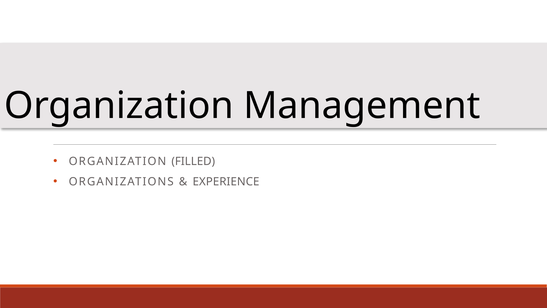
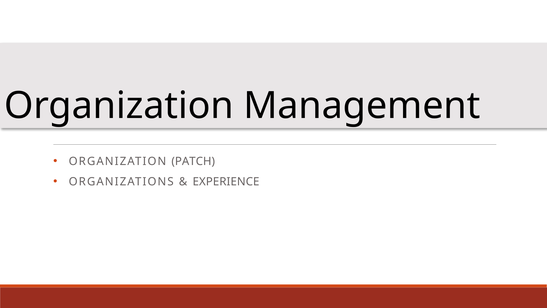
FILLED: FILLED -> PATCH (193, 161)
